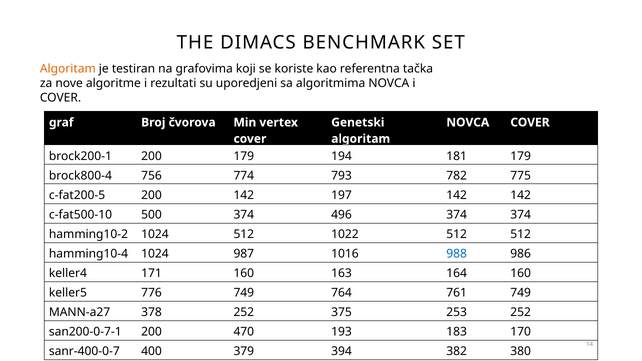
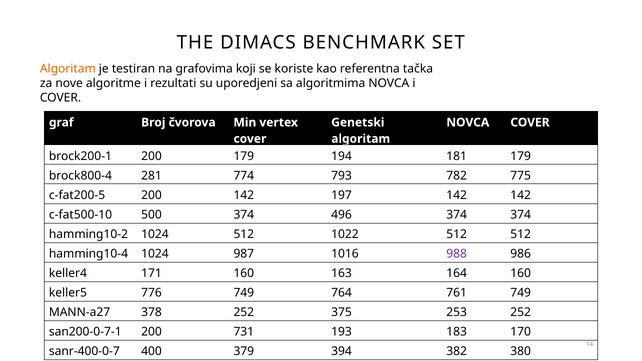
756: 756 -> 281 (152, 176)
988 colour: blue -> purple (457, 254)
470: 470 -> 731 (244, 332)
